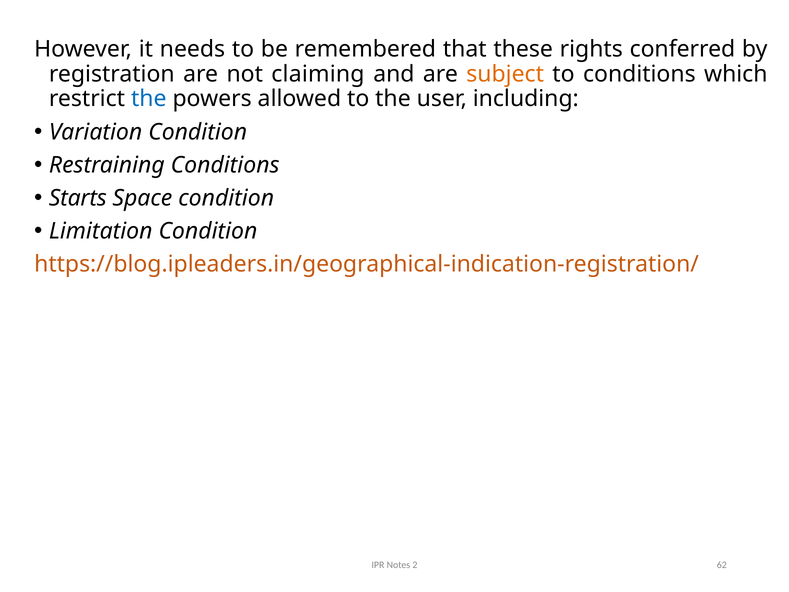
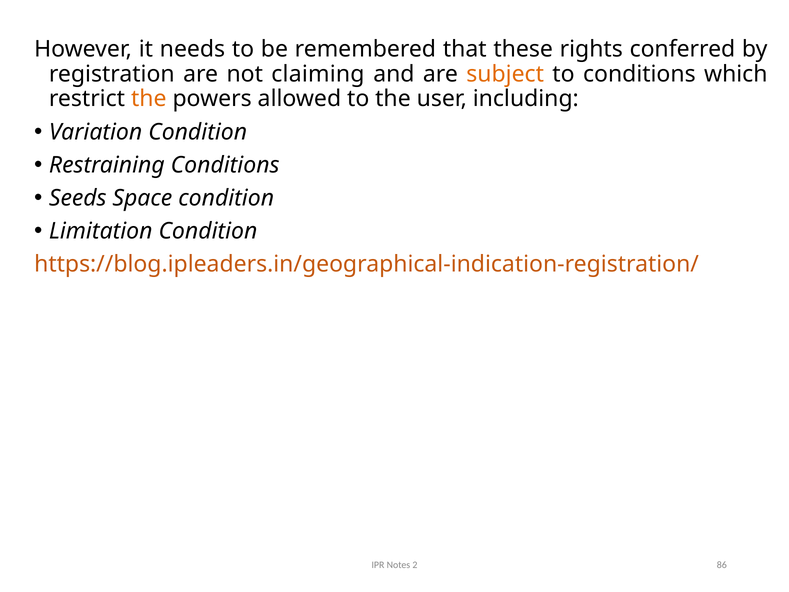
the colour: blue -> orange (149, 99)
Starts: Starts -> Seeds (78, 198)
62: 62 -> 86 (722, 565)
